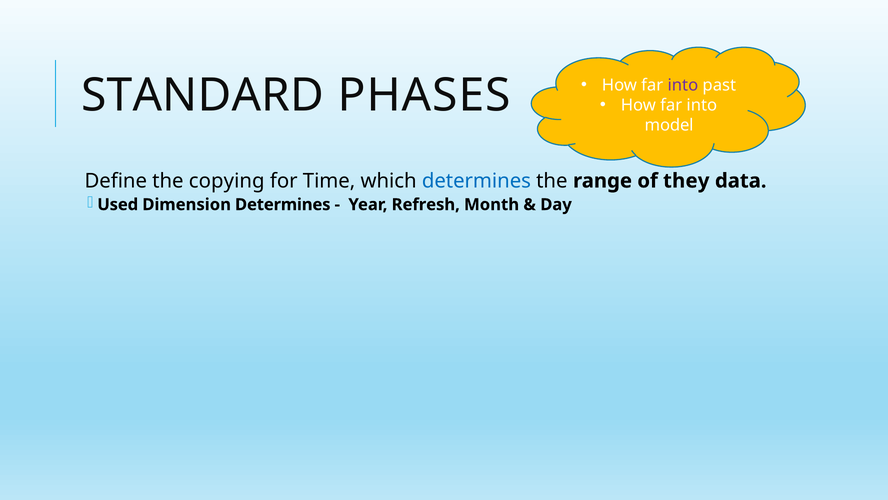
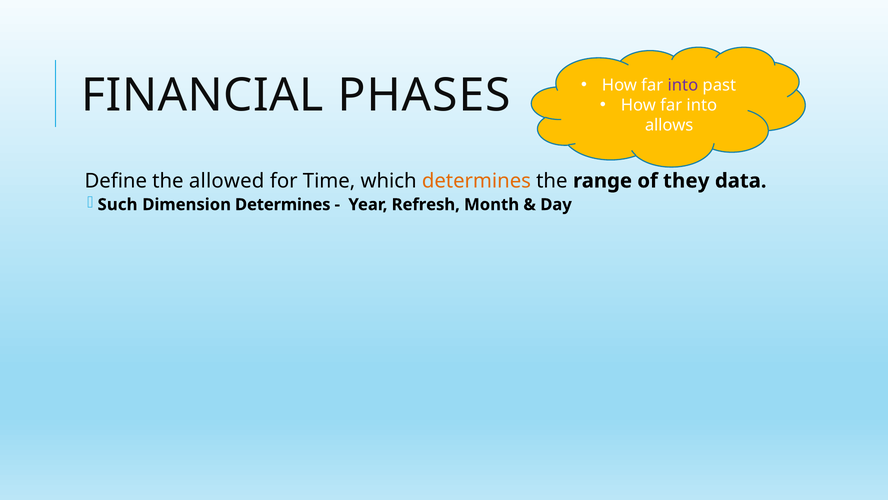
STANDARD: STANDARD -> FINANCIAL (202, 95)
model: model -> allows (669, 125)
copying: copying -> allowed (227, 181)
determines colour: blue -> orange (476, 181)
Used: Used -> Such (118, 204)
